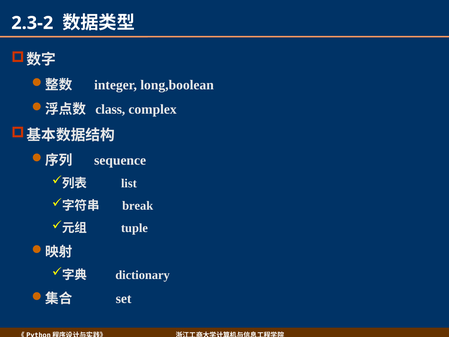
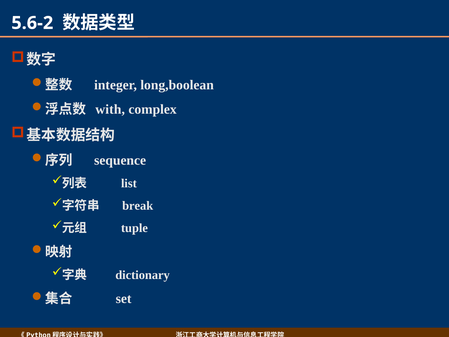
2.3-2: 2.3-2 -> 5.6-2 (32, 23)
class: class -> with (110, 109)
